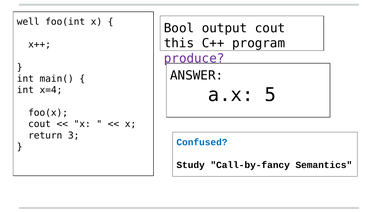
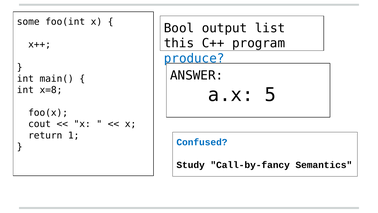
well: well -> some (28, 22)
output cout: cout -> list (270, 28)
produce colour: purple -> blue (194, 58)
x=4: x=4 -> x=8 (51, 90)
3: 3 -> 1 (74, 135)
